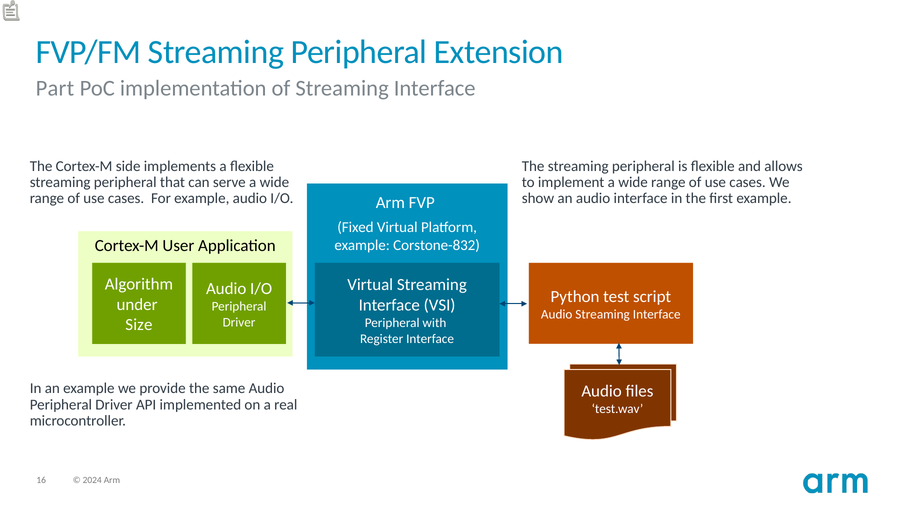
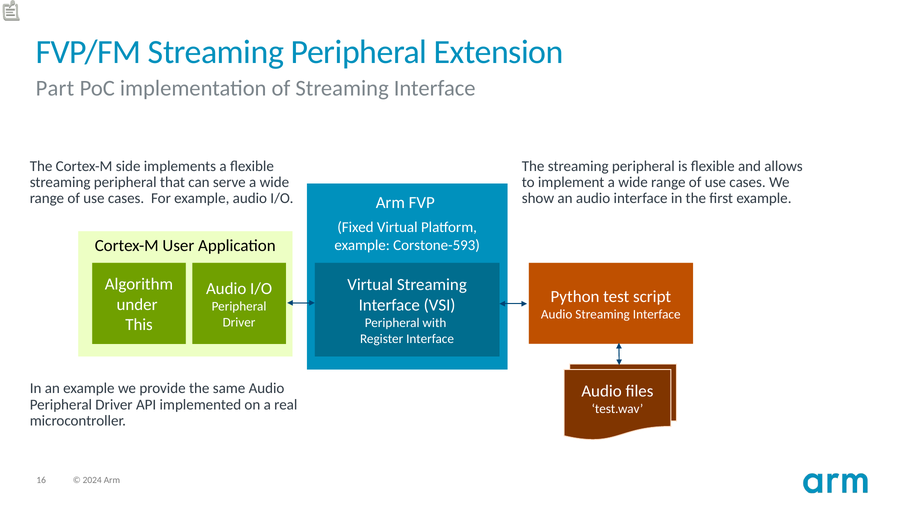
Corstone-832: Corstone-832 -> Corstone-593 (437, 245)
Size: Size -> This (139, 325)
